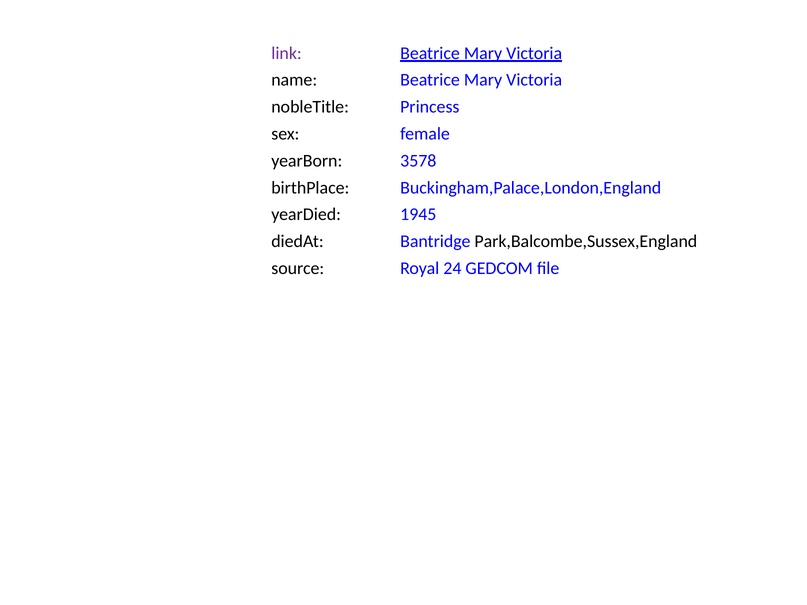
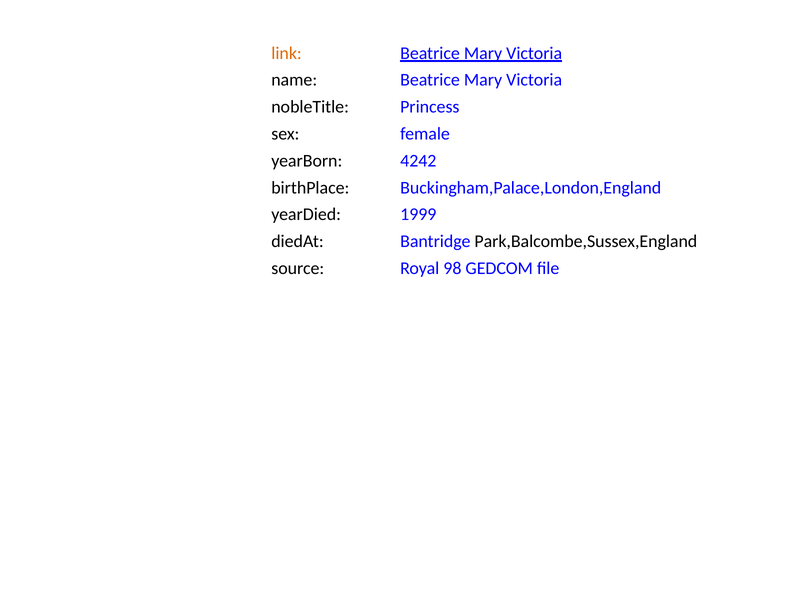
link colour: purple -> orange (287, 53)
3578: 3578 -> 4242 (418, 161)
1945: 1945 -> 1999 (418, 215)
24: 24 -> 98 (452, 268)
